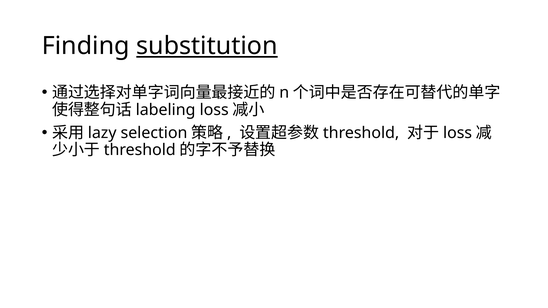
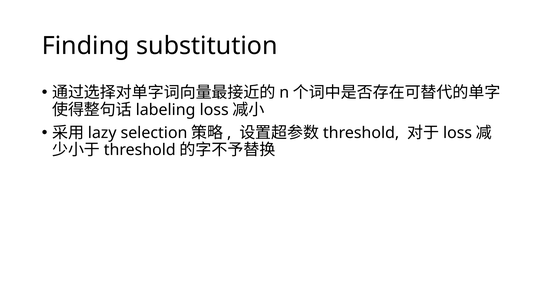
substitution underline: present -> none (207, 46)
